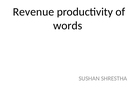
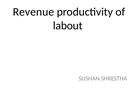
words: words -> labout (68, 26)
